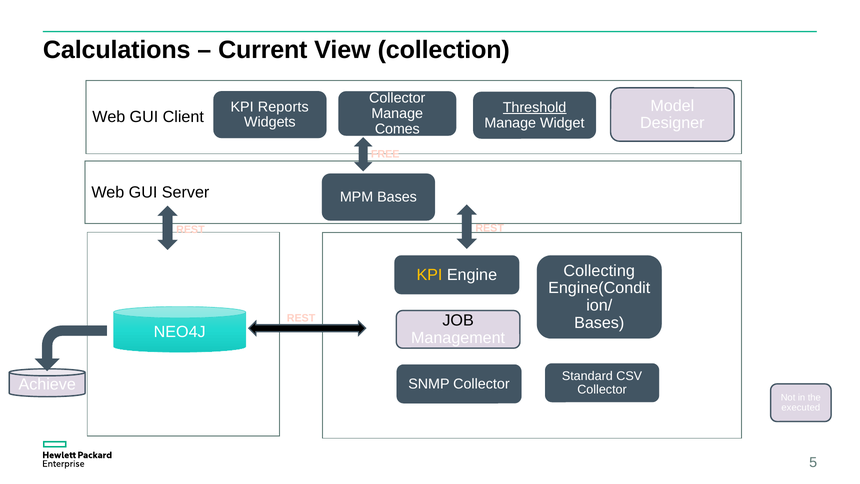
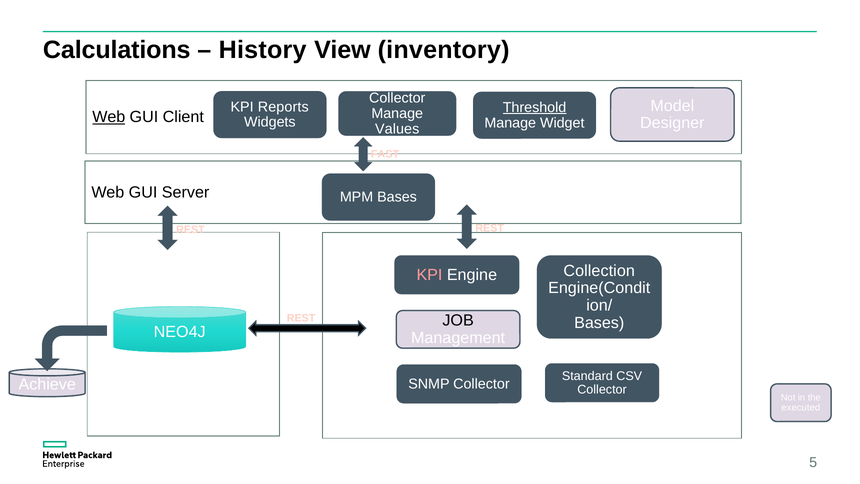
Current: Current -> History (263, 50)
collection: collection -> inventory (444, 50)
Web underline: none -> present (109, 117)
Comes: Comes -> Values (397, 129)
FREE: FREE -> FAST (385, 154)
KPI colour: yellow -> pink (429, 275)
Collecting: Collecting -> Collection (599, 271)
